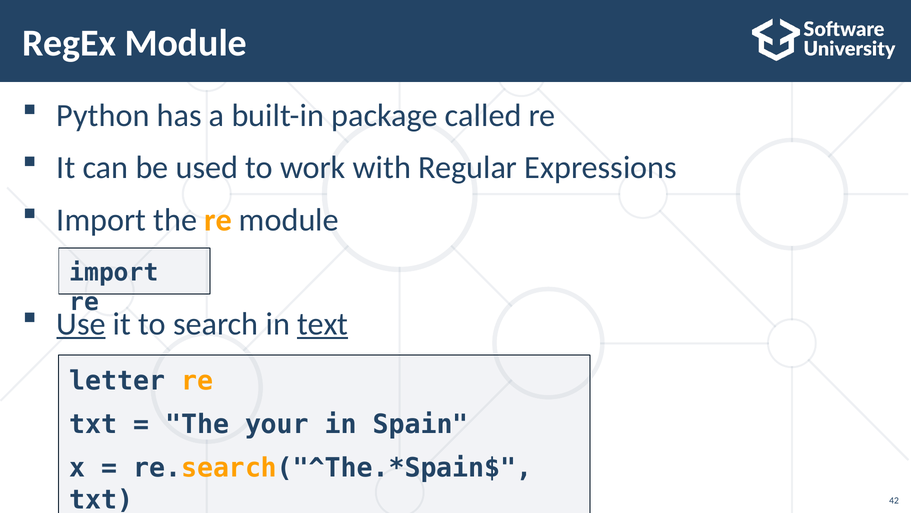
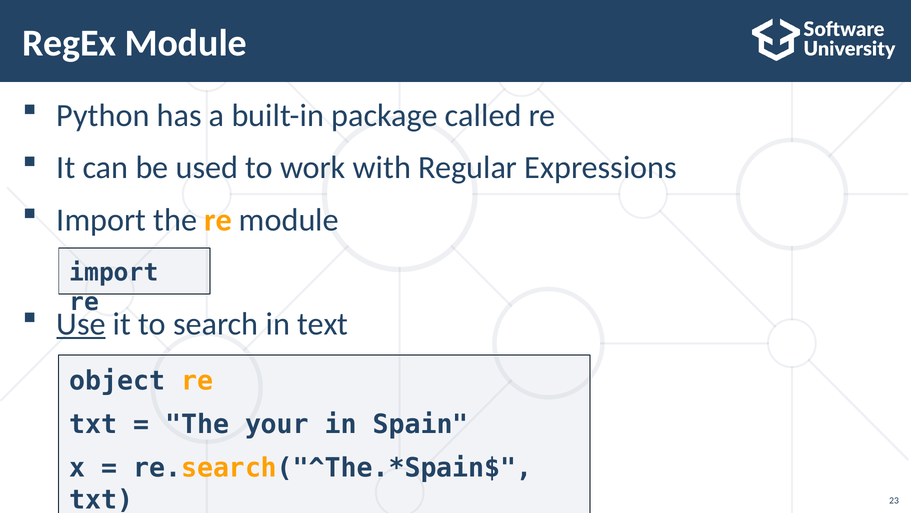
text underline: present -> none (323, 324)
letter: letter -> object (117, 381)
42: 42 -> 23 (894, 500)
